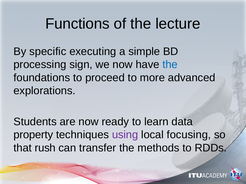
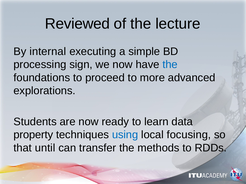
Functions: Functions -> Reviewed (77, 24)
specific: specific -> internal (48, 52)
using colour: purple -> blue (125, 135)
rush: rush -> until (45, 148)
